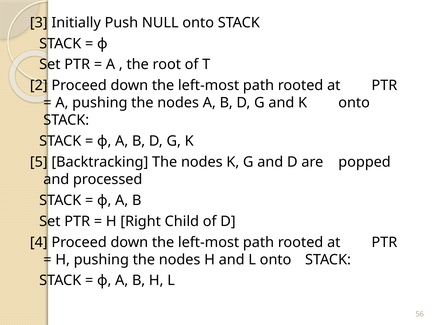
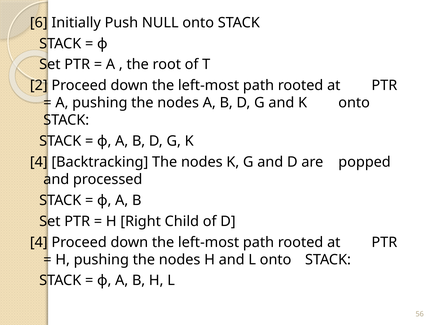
3: 3 -> 6 (39, 23)
5: 5 -> 4 (39, 162)
